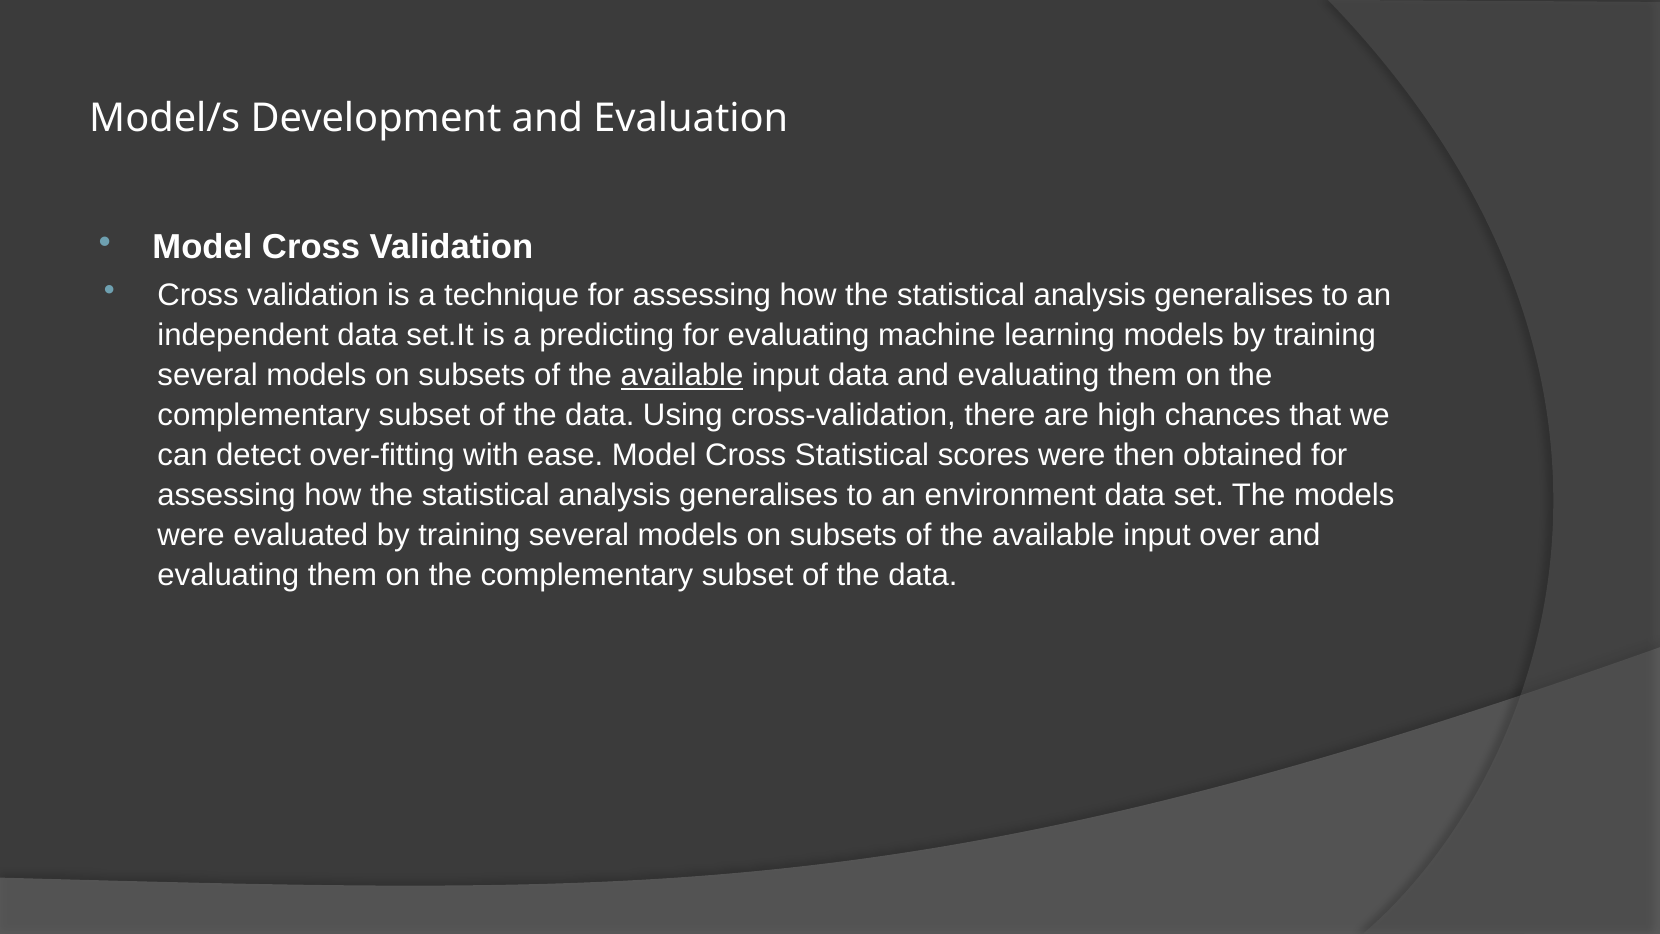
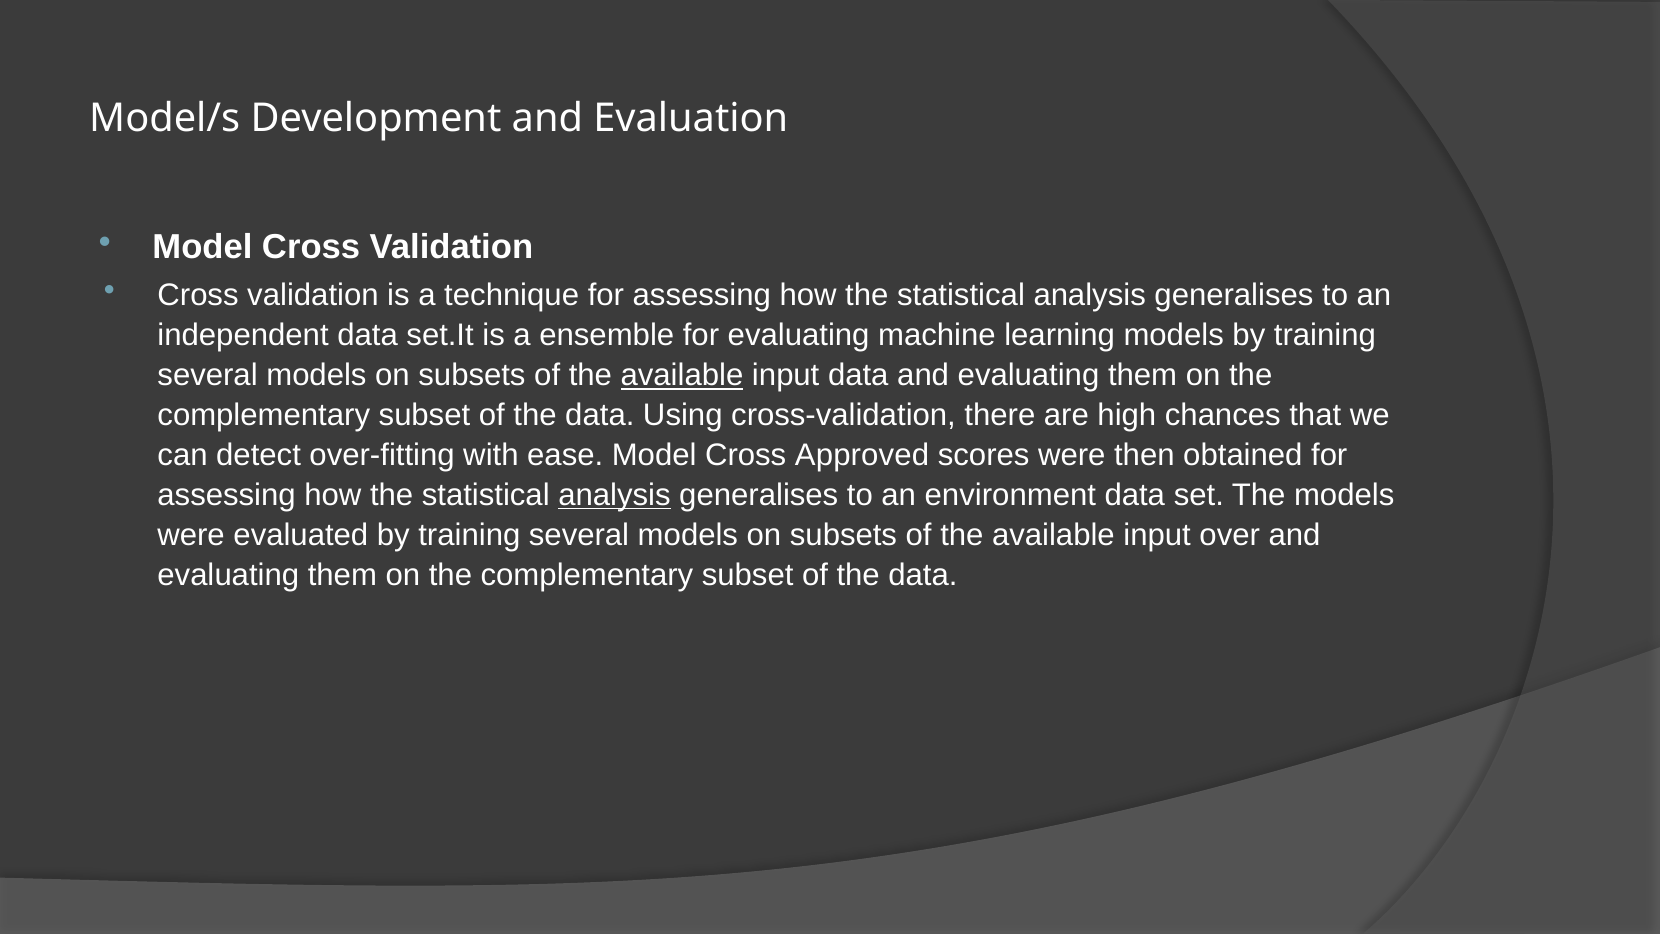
predicting: predicting -> ensemble (607, 335)
Cross Statistical: Statistical -> Approved (862, 455)
analysis underline: none -> present (615, 495)
